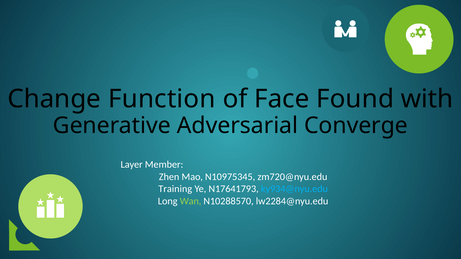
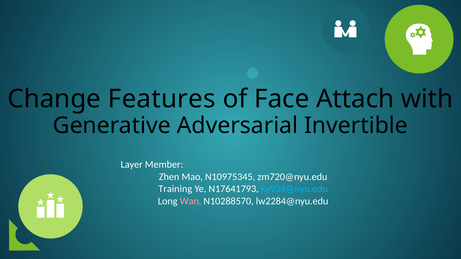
Function: Function -> Features (162, 99)
Found: Found -> Attach (355, 99)
Converge: Converge -> Invertible (356, 126)
Wan colour: light green -> pink (191, 201)
